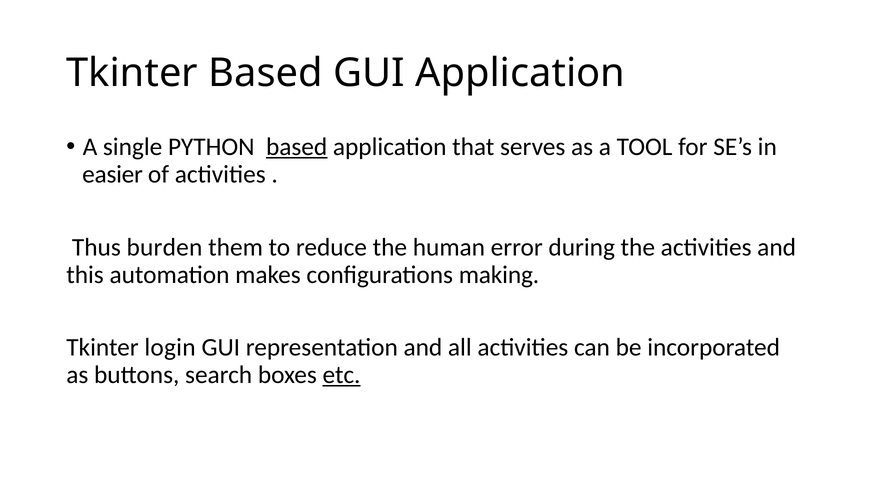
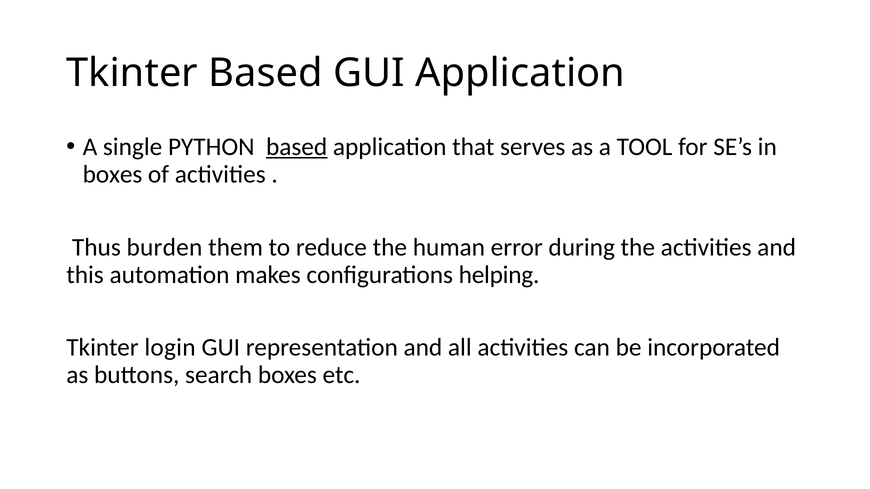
easier: easier -> boxes (113, 175)
making: making -> helping (499, 275)
etc underline: present -> none (342, 375)
